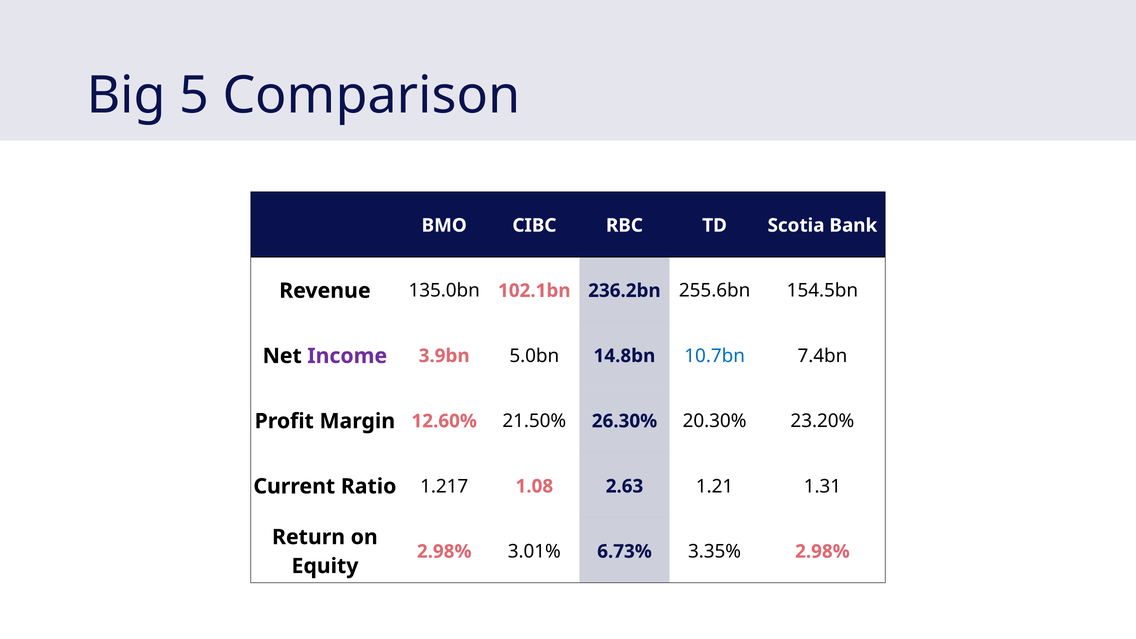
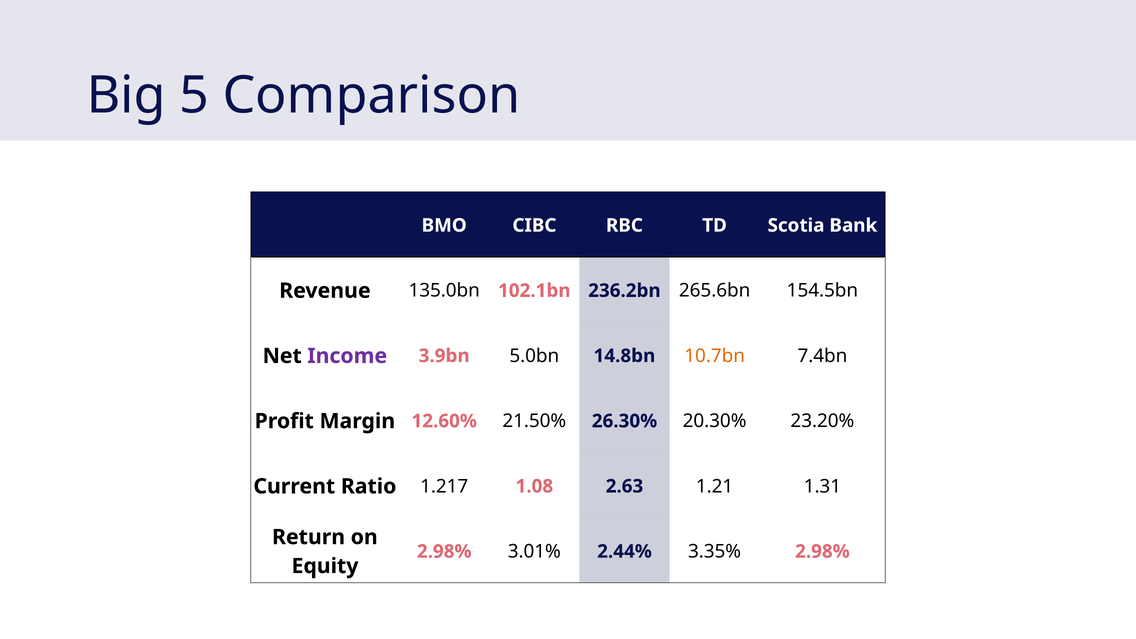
255.6bn: 255.6bn -> 265.6bn (715, 291)
10.7bn colour: blue -> orange (715, 356)
6.73%: 6.73% -> 2.44% (625, 551)
